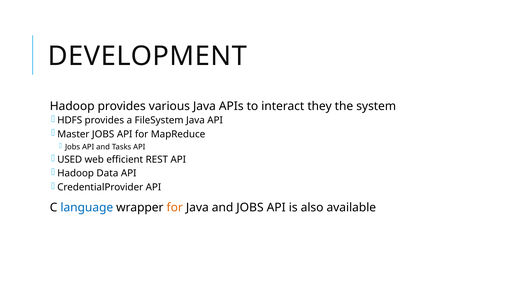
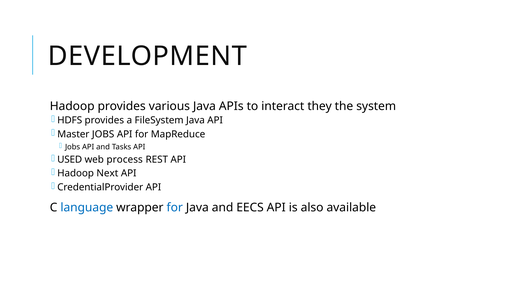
efficient: efficient -> process (125, 160)
Data: Data -> Next (107, 174)
for colour: orange -> blue (175, 208)
and JOBS: JOBS -> EECS (250, 208)
